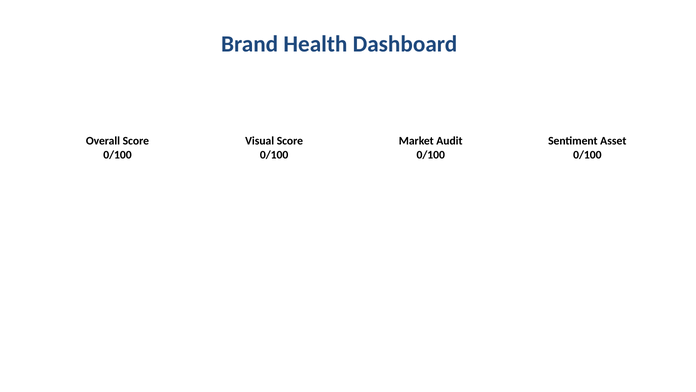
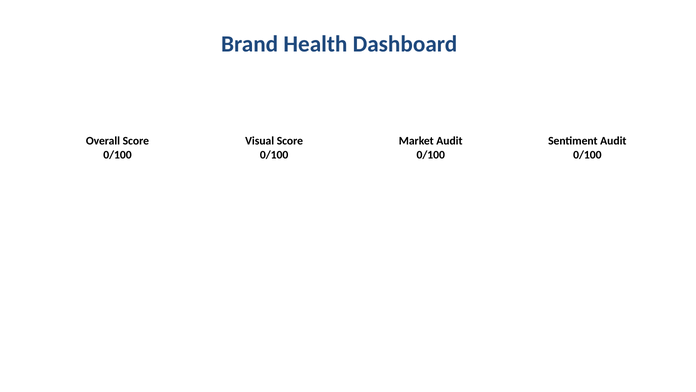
Sentiment Asset: Asset -> Audit (613, 141)
